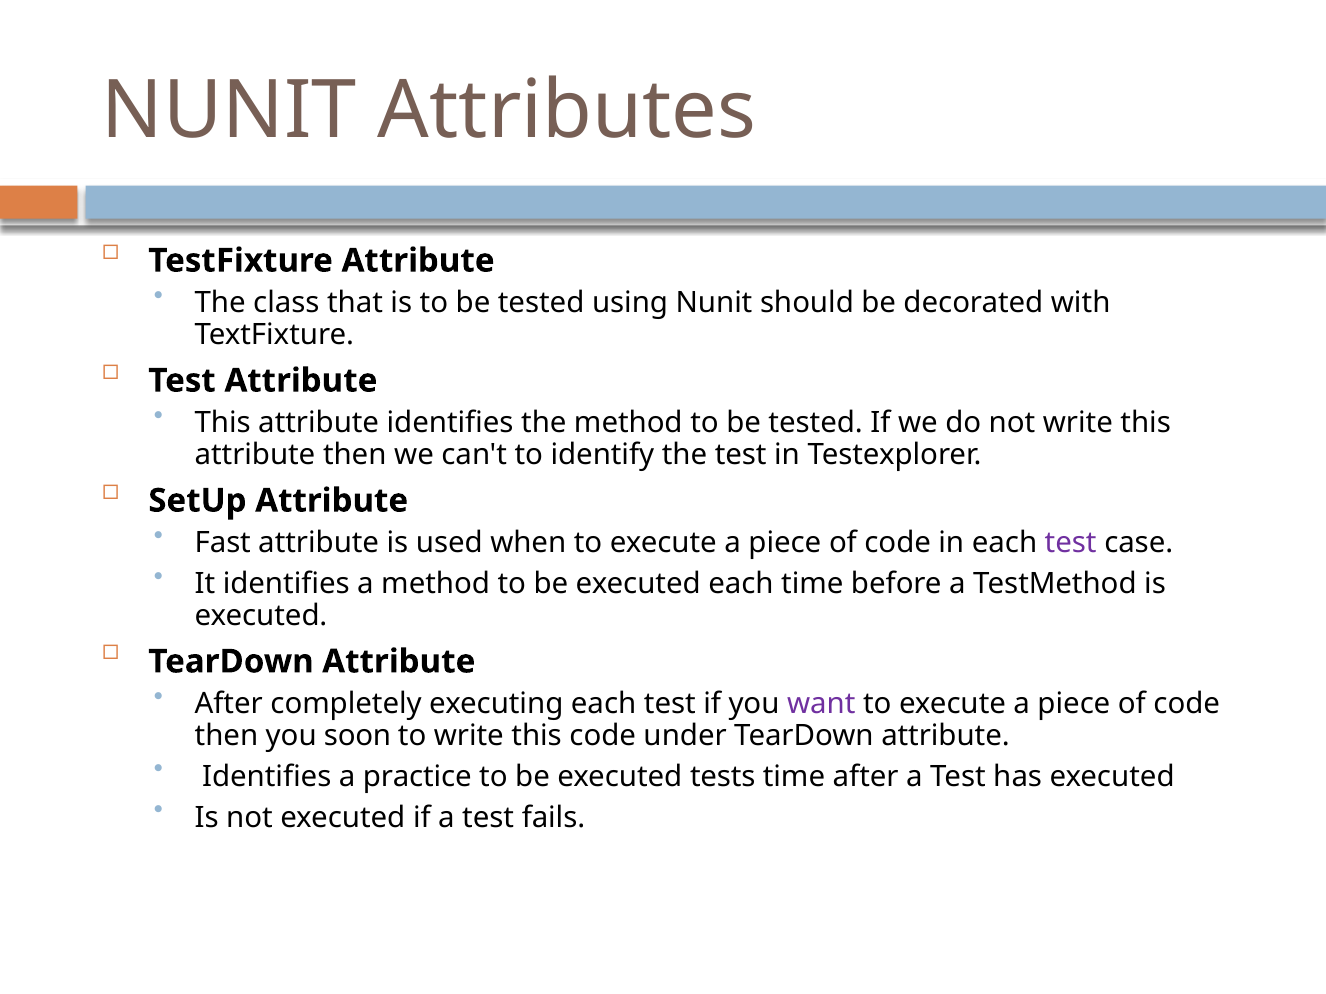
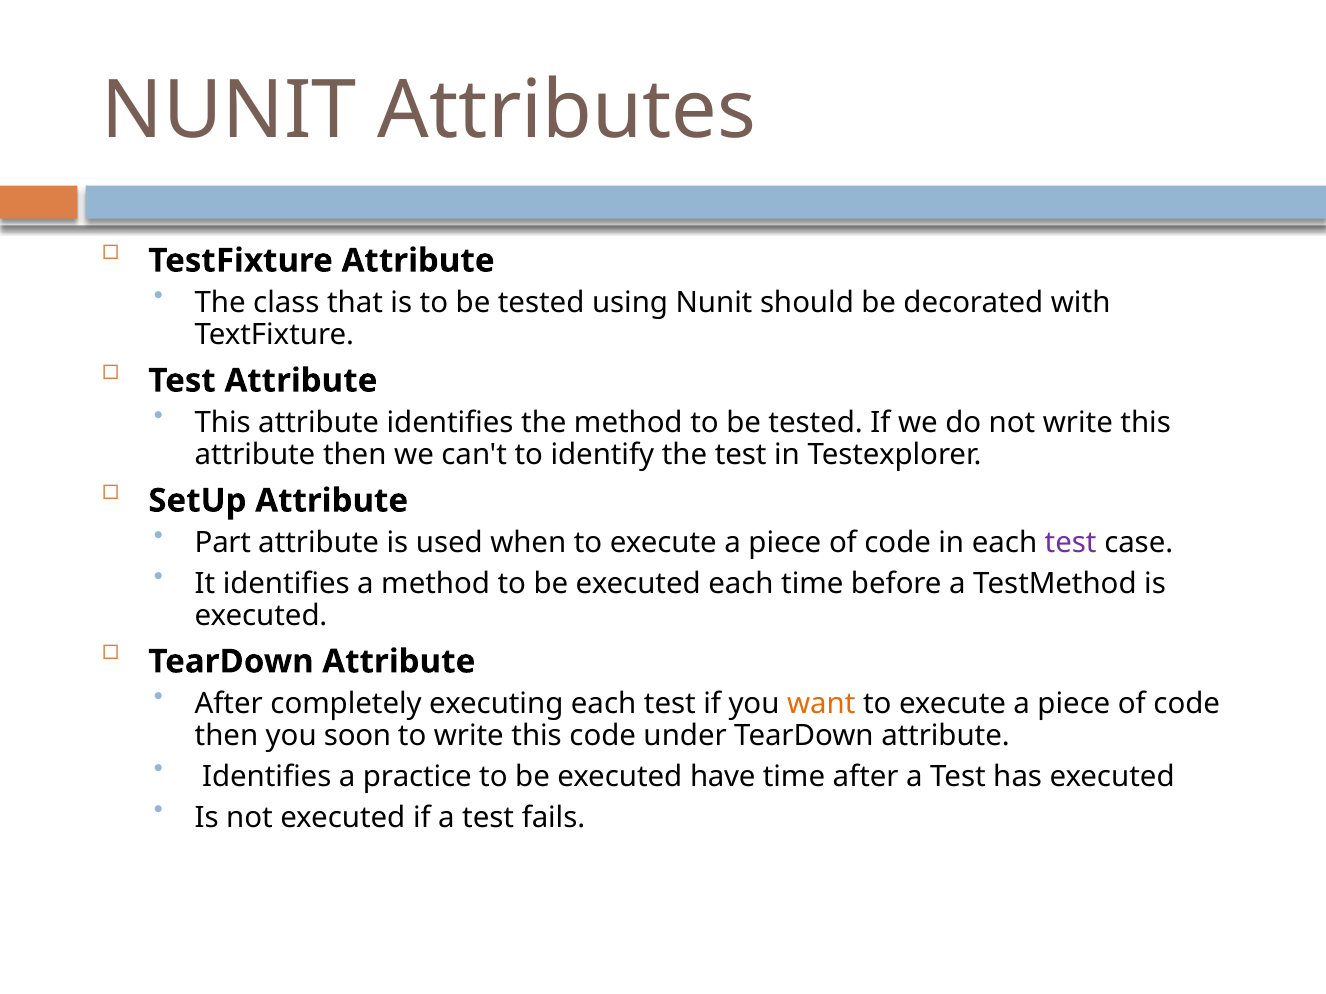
Fast: Fast -> Part (223, 543)
want colour: purple -> orange (821, 704)
tests: tests -> have (723, 777)
